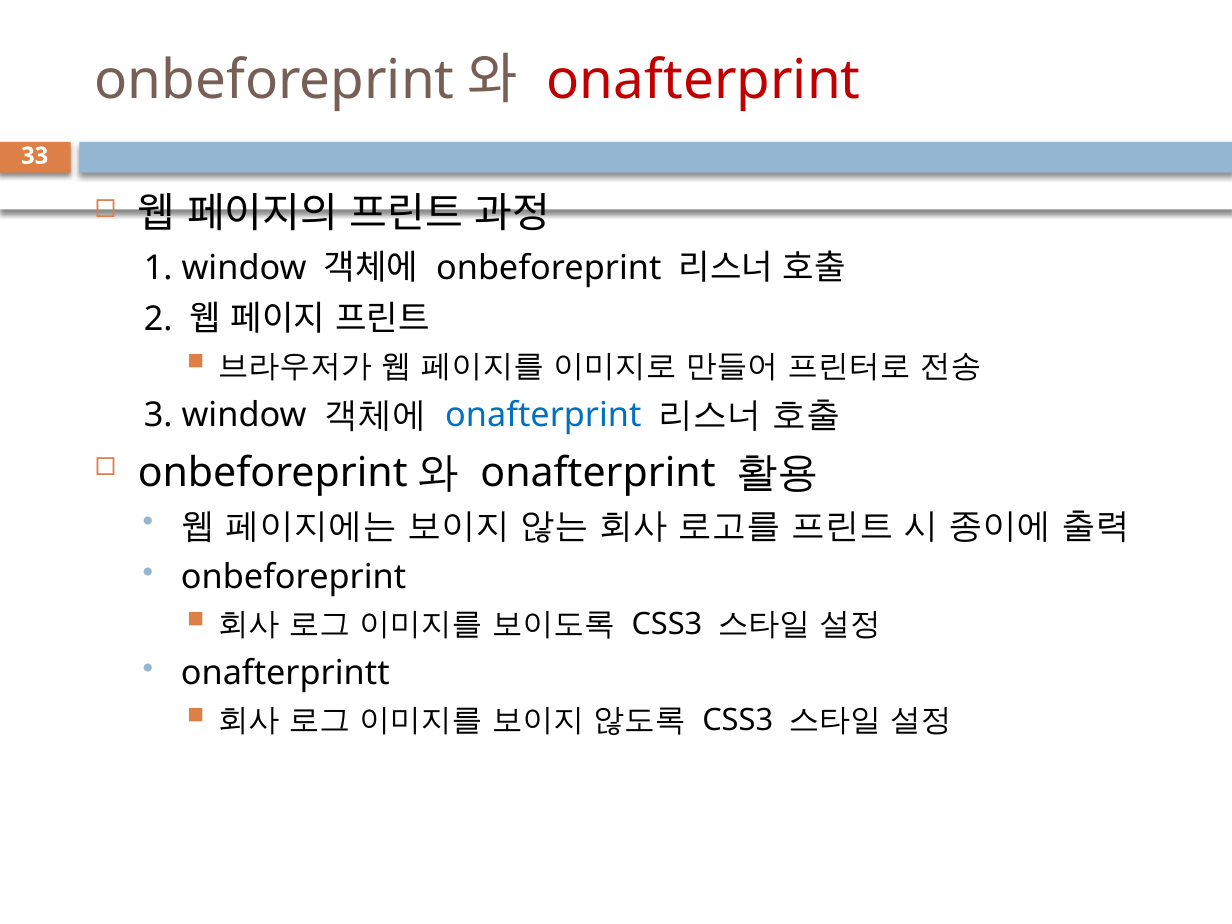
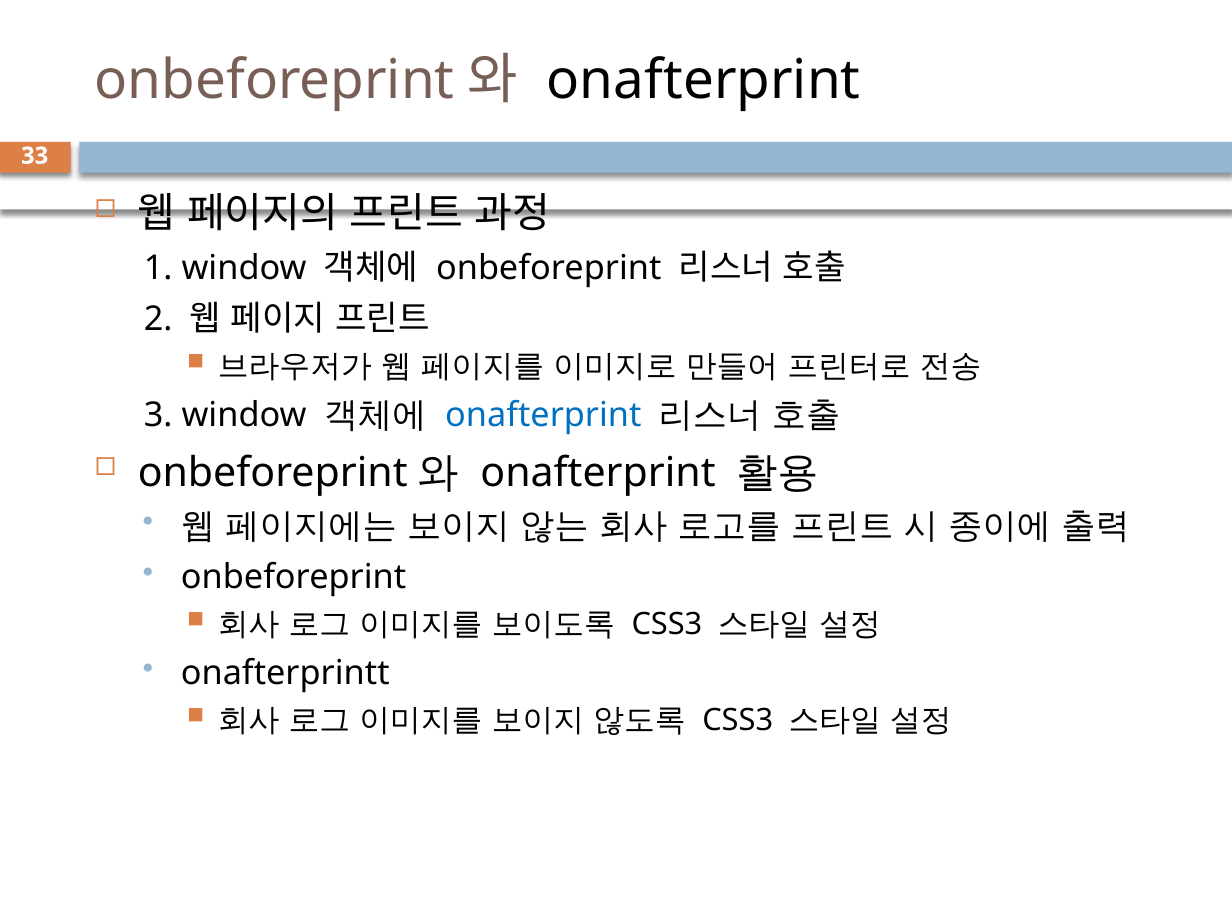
onafterprint colour: red -> black (704, 80)
